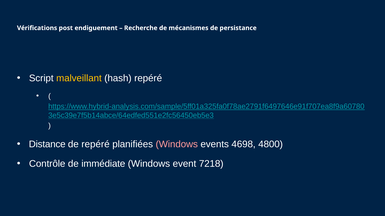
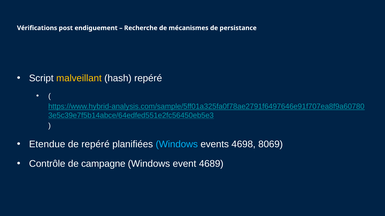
Distance: Distance -> Etendue (47, 145)
Windows colour: pink -> light blue (177, 145)
4800: 4800 -> 8069 (271, 145)
immédiate: immédiate -> campagne (103, 164)
7218: 7218 -> 4689 (211, 164)
